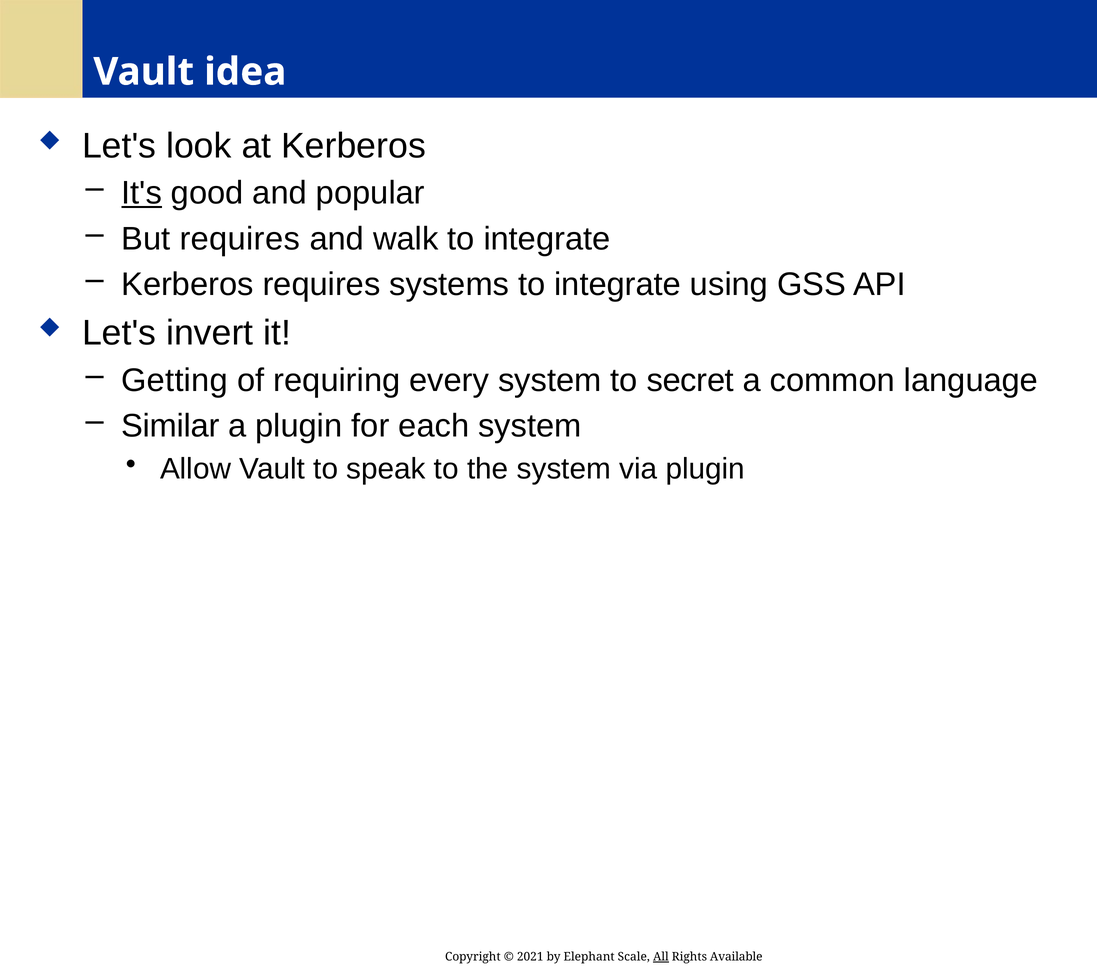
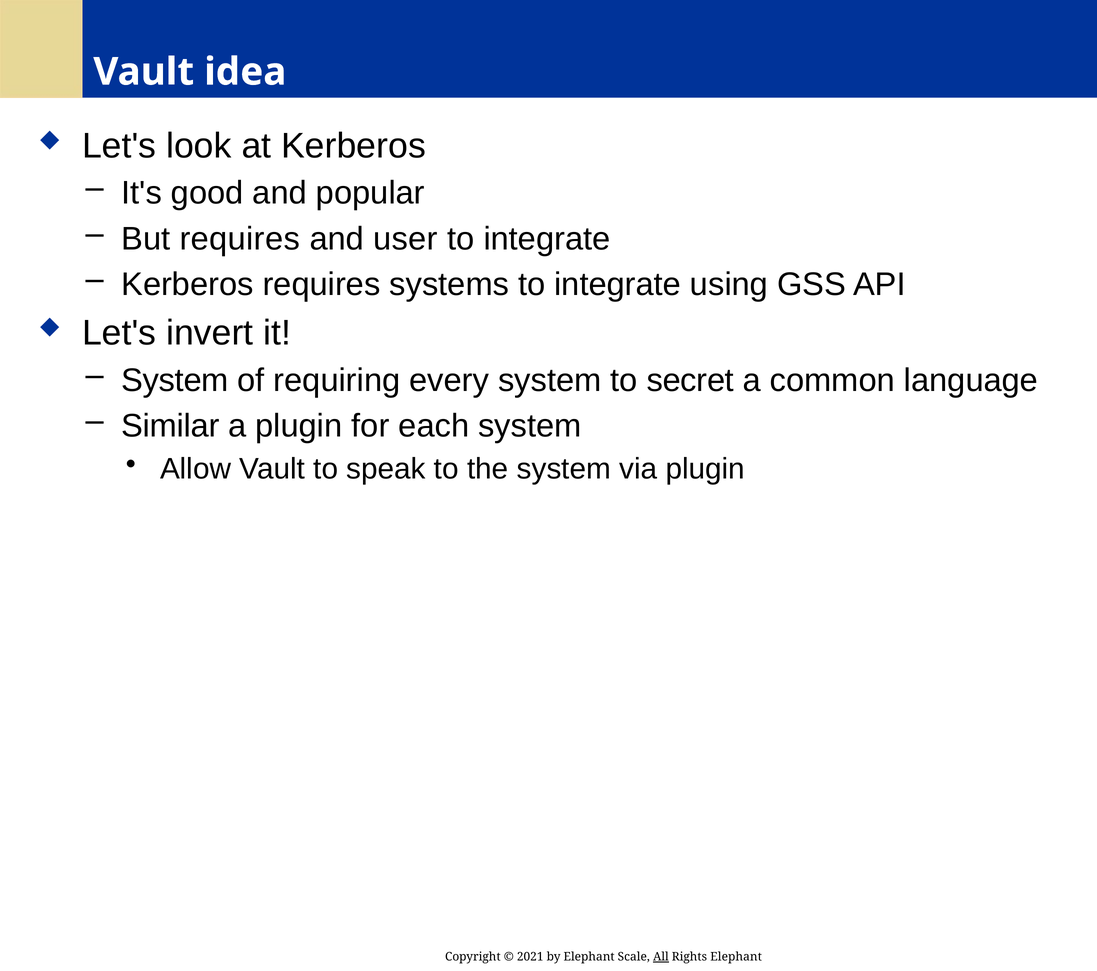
It's underline: present -> none (142, 193)
walk: walk -> user (406, 239)
Getting: Getting -> System (175, 380)
Rights Available: Available -> Elephant (736, 957)
